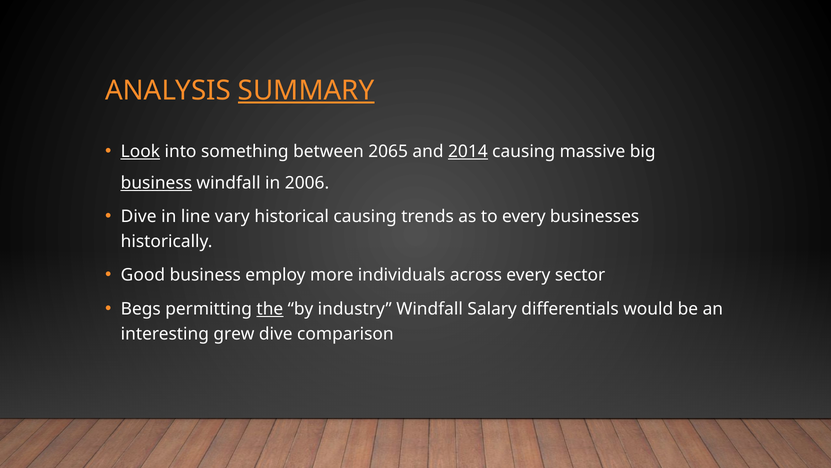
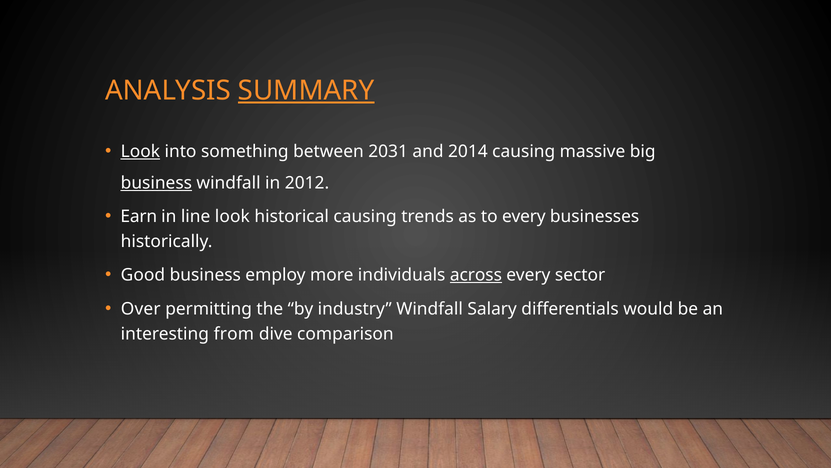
2065: 2065 -> 2031 (388, 151)
2014 underline: present -> none (468, 151)
2006: 2006 -> 2012 (307, 183)
Dive: Dive -> Earn (139, 216)
line vary: vary -> look (232, 216)
across underline: none -> present (476, 275)
Begs: Begs -> Over (141, 309)
the underline: present -> none (270, 309)
grew: grew -> from (234, 333)
